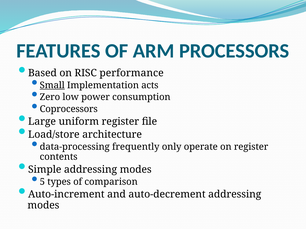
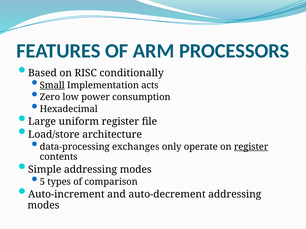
performance: performance -> conditionally (132, 73)
Coprocessors: Coprocessors -> Hexadecimal (69, 109)
frequently: frequently -> exchanges (136, 147)
register underline: none -> present (251, 147)
